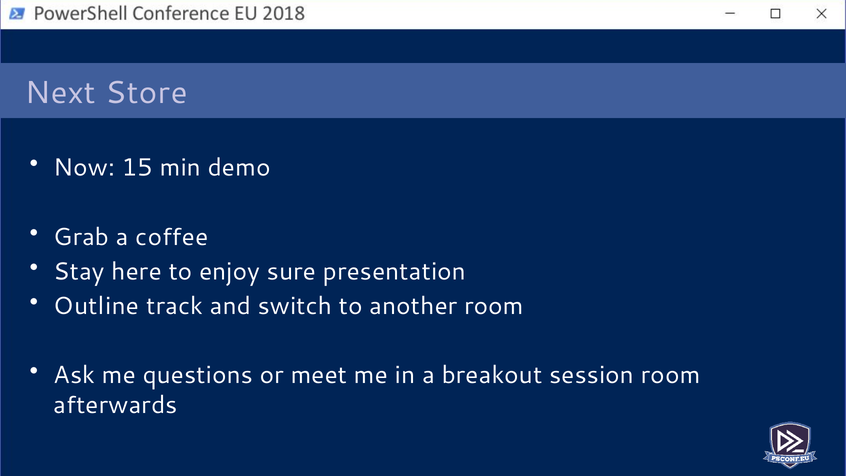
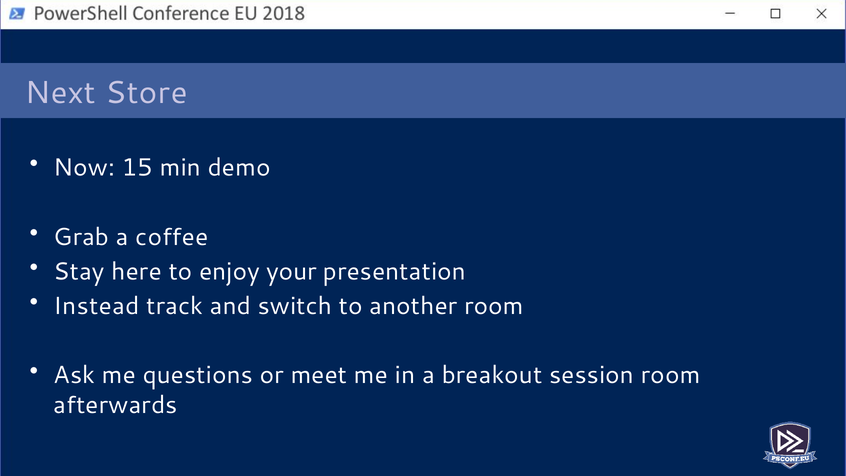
sure: sure -> your (292, 271)
Outline: Outline -> Instead (96, 306)
